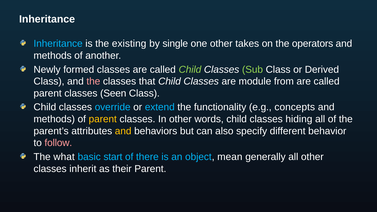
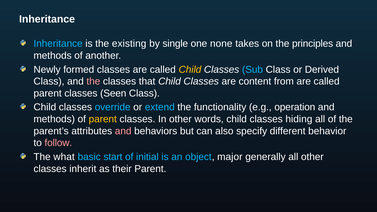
one other: other -> none (221, 44)
operators: operators -> principles (313, 44)
Child colour: light green -> yellow (190, 70)
Sub colour: light green -> light blue (252, 70)
module: module -> content (255, 81)
concepts: concepts -> operation (295, 107)
and colour: yellow -> pink (123, 131)
there: there -> initial (147, 157)
mean: mean -> major (230, 157)
